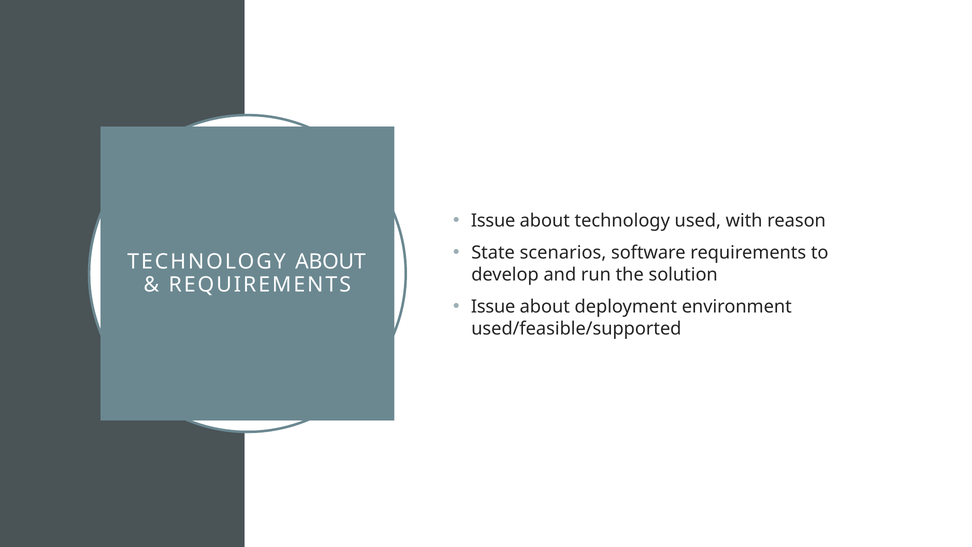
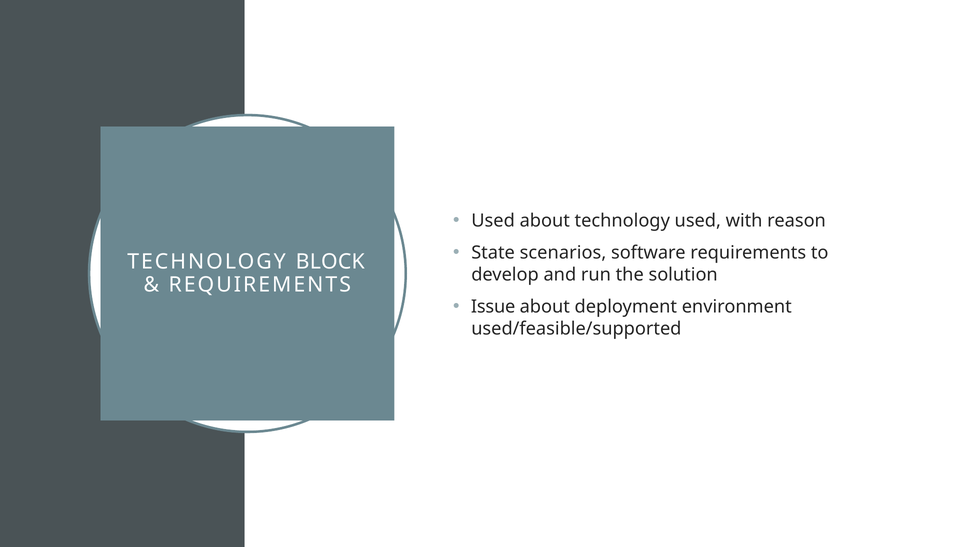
Issue: Issue -> Used (493, 221)
TECHNOLOGY ABOUT: ABOUT -> BLOCK (330, 262)
